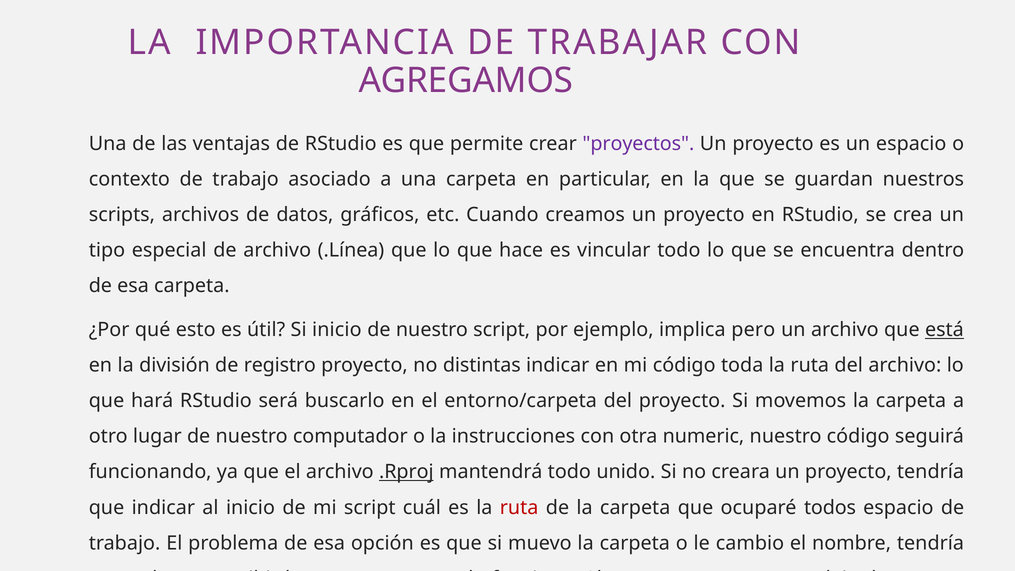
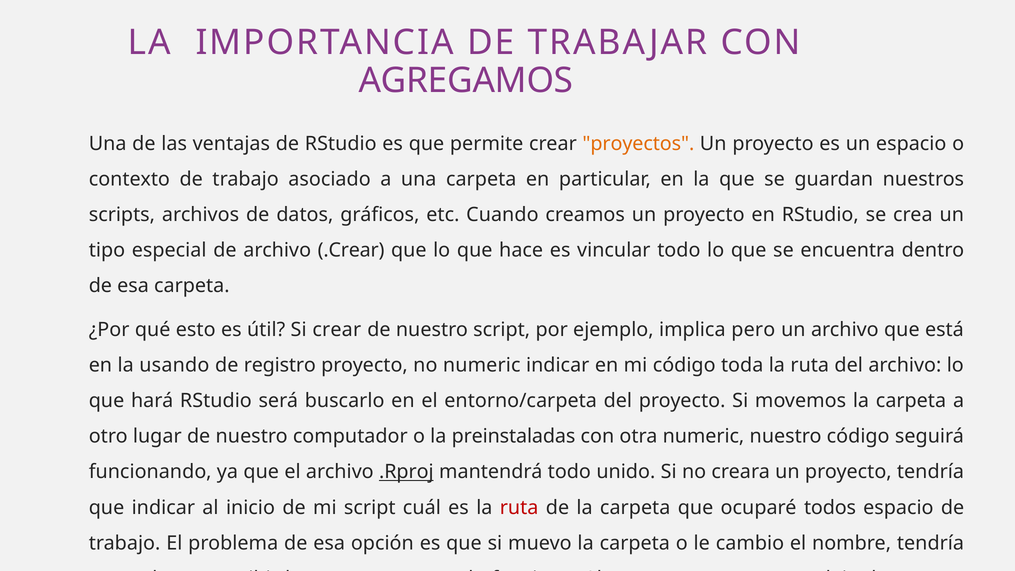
proyectos colour: purple -> orange (638, 144)
.Línea: .Línea -> .Crear (351, 250)
Si inicio: inicio -> crear (337, 330)
está underline: present -> none (944, 330)
división: división -> usando (174, 365)
no distintas: distintas -> numeric (482, 365)
instrucciones: instrucciones -> preinstaladas (514, 436)
